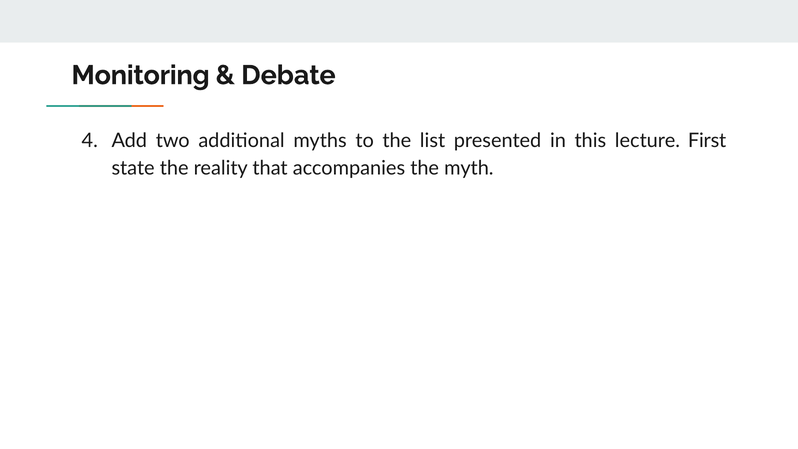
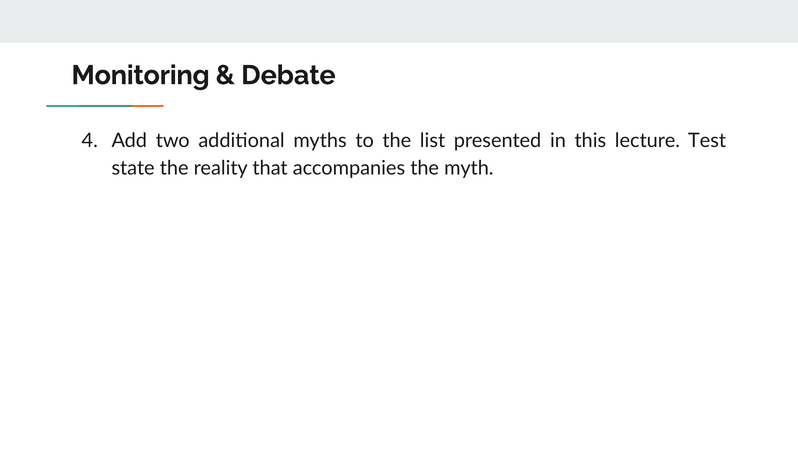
First: First -> Test (707, 141)
